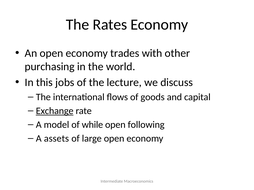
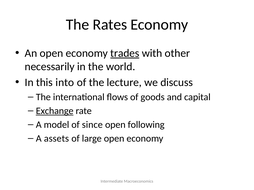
trades underline: none -> present (125, 53)
purchasing: purchasing -> necessarily (50, 67)
jobs: jobs -> into (65, 83)
while: while -> since (92, 125)
